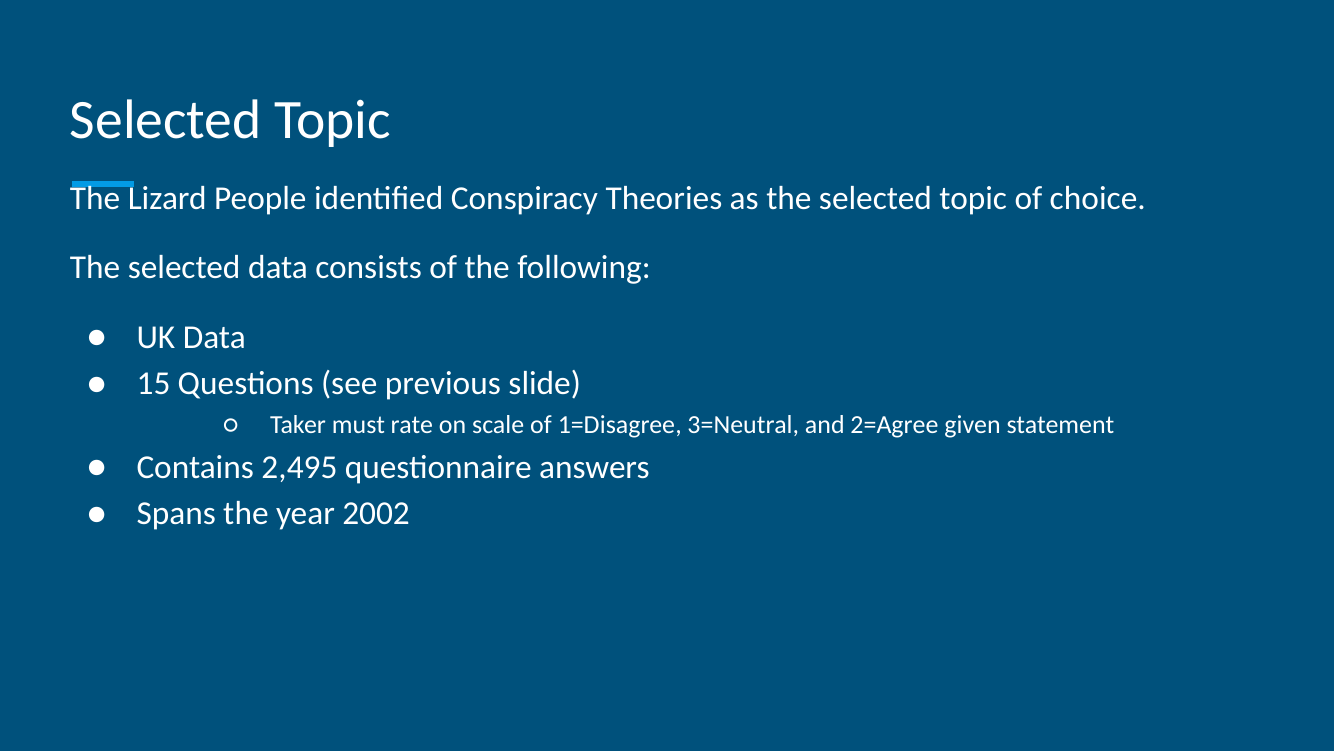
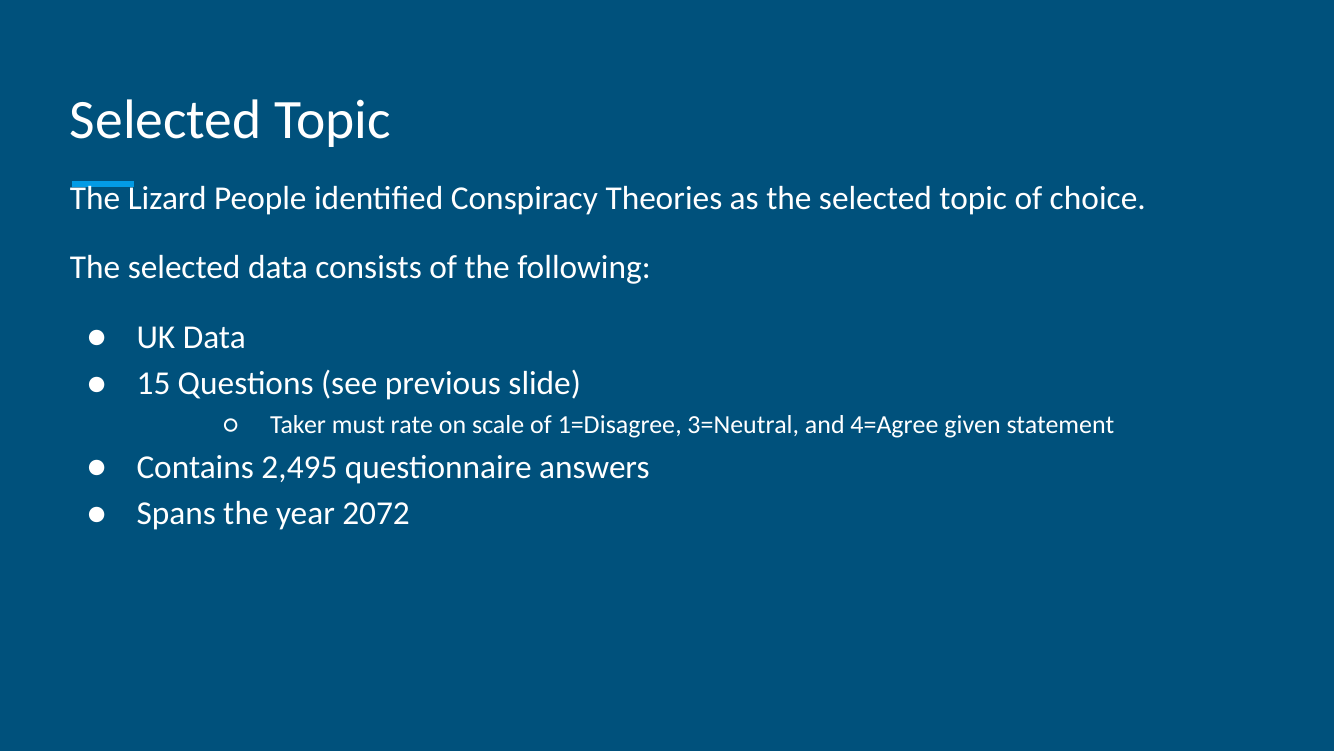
2=Agree: 2=Agree -> 4=Agree (894, 424)
2002: 2002 -> 2072 (376, 513)
